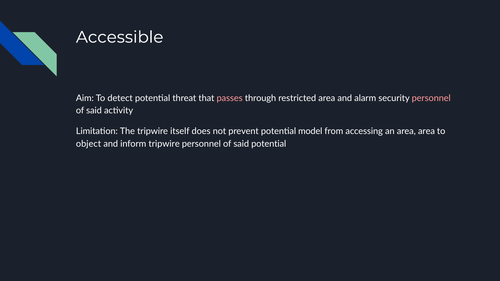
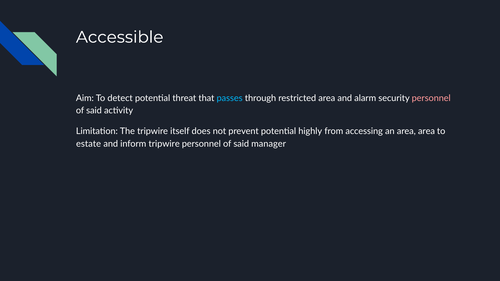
passes colour: pink -> light blue (230, 98)
model: model -> highly (310, 131)
object: object -> estate (89, 144)
said potential: potential -> manager (269, 144)
